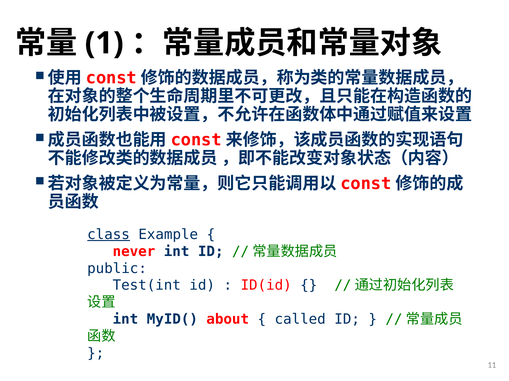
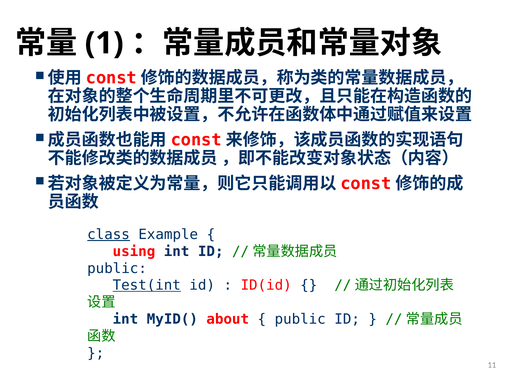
never: never -> using (134, 252)
Test(int underline: none -> present (147, 286)
called: called -> public (300, 320)
